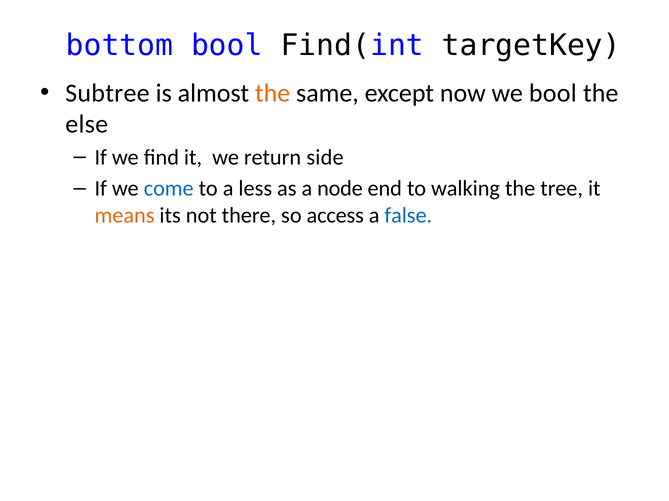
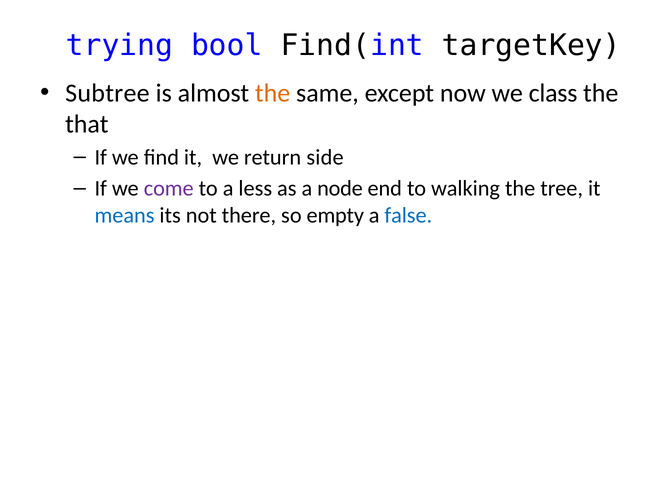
bottom: bottom -> trying (119, 46)
we bool: bool -> class (553, 93)
else: else -> that (87, 124)
come colour: blue -> purple (169, 189)
means colour: orange -> blue (124, 216)
access: access -> empty (335, 216)
